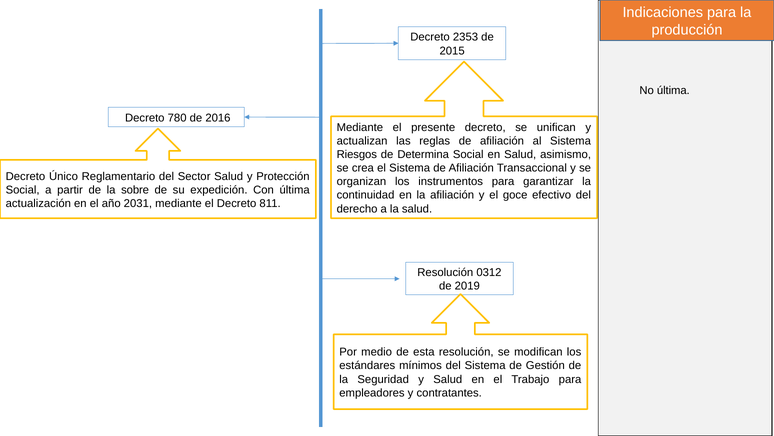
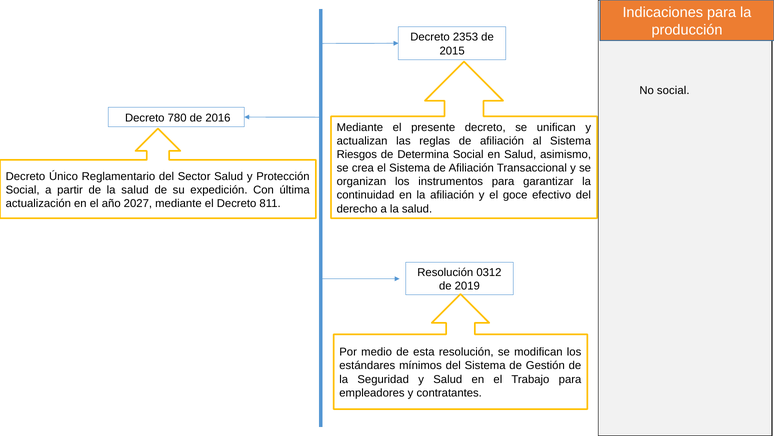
No última: última -> social (673, 90)
de la sobre: sobre -> salud (135, 190)
2031: 2031 -> 2027 (138, 203)
